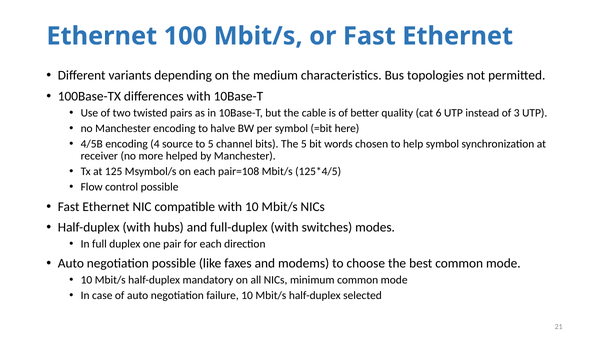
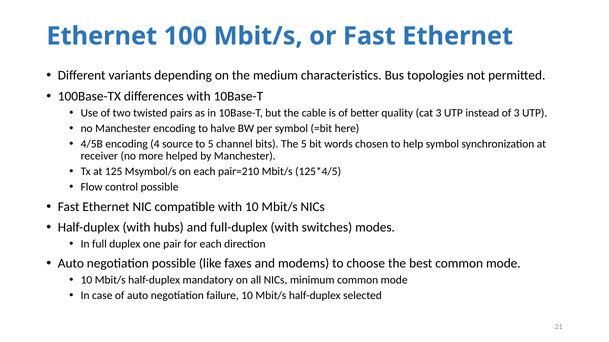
cat 6: 6 -> 3 (439, 113)
pair=108: pair=108 -> pair=210 (239, 172)
